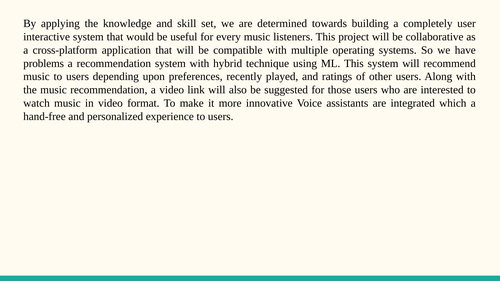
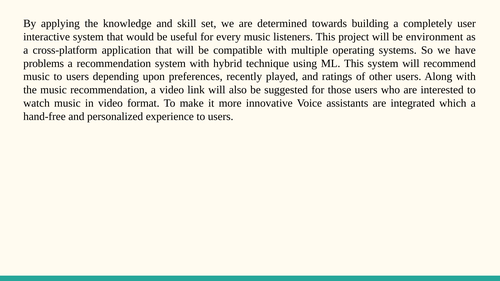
collaborative: collaborative -> environment (435, 37)
